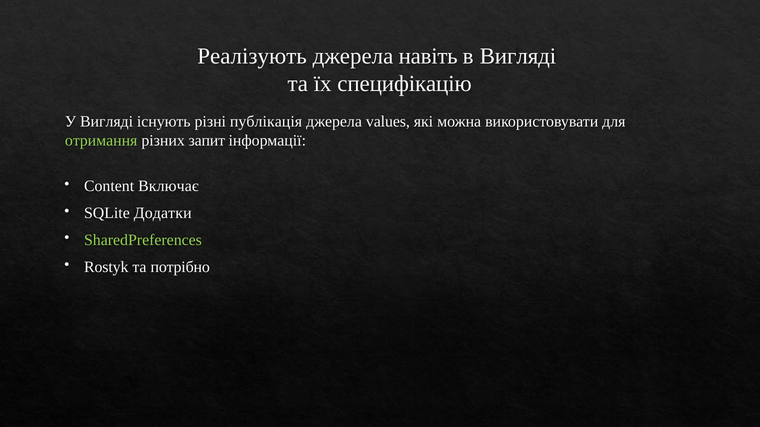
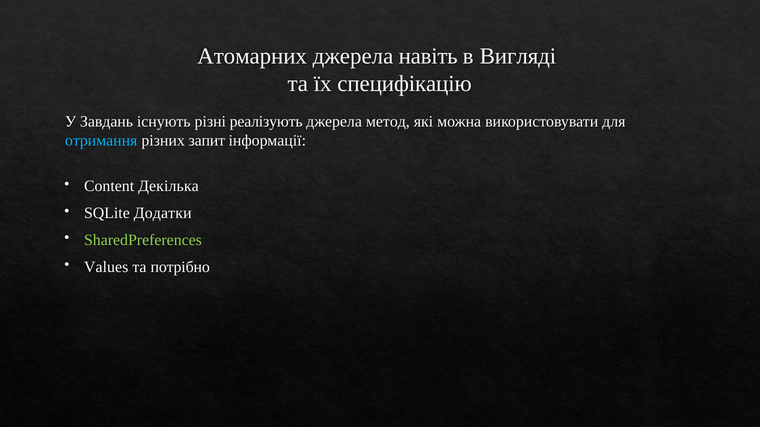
Реалізують: Реалізують -> Атомарних (252, 56)
У Вигляді: Вигляді -> Завдань (107, 121)
публікація: публікація -> реалізують (266, 121)
values: values -> метод (388, 121)
отримання colour: light green -> light blue (101, 140)
Включає: Включає -> Декілька (168, 186)
Rostyk: Rostyk -> Values (106, 267)
